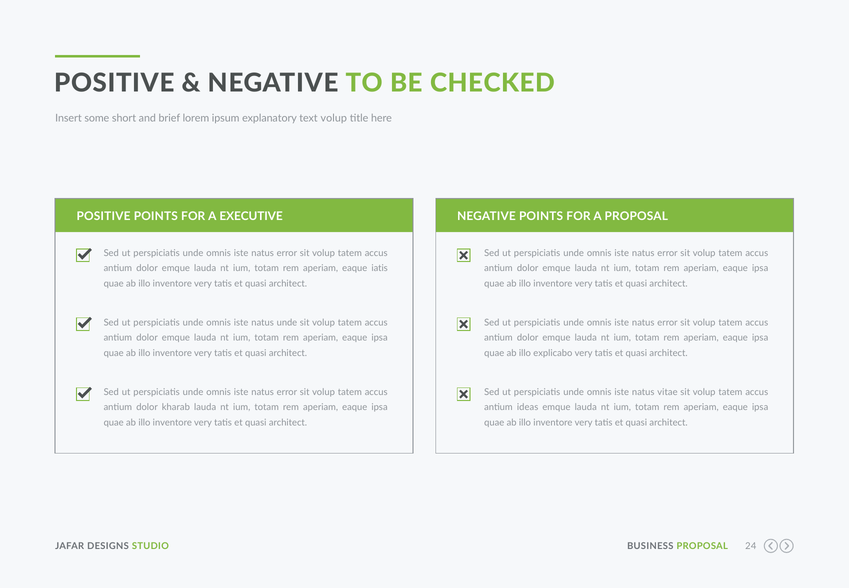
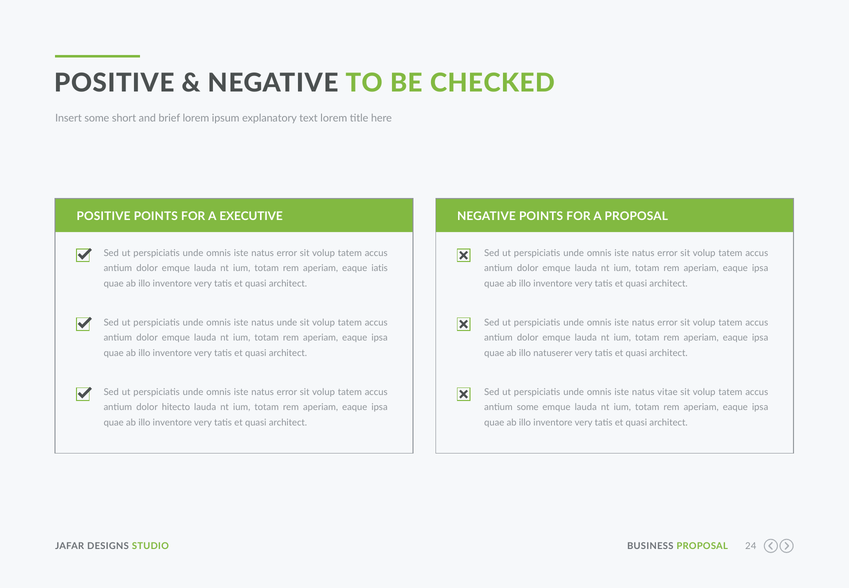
text volup: volup -> lorem (334, 118)
explicabo: explicabo -> natuserer (553, 353)
kharab: kharab -> hitecto (176, 407)
antium ideas: ideas -> some (528, 407)
